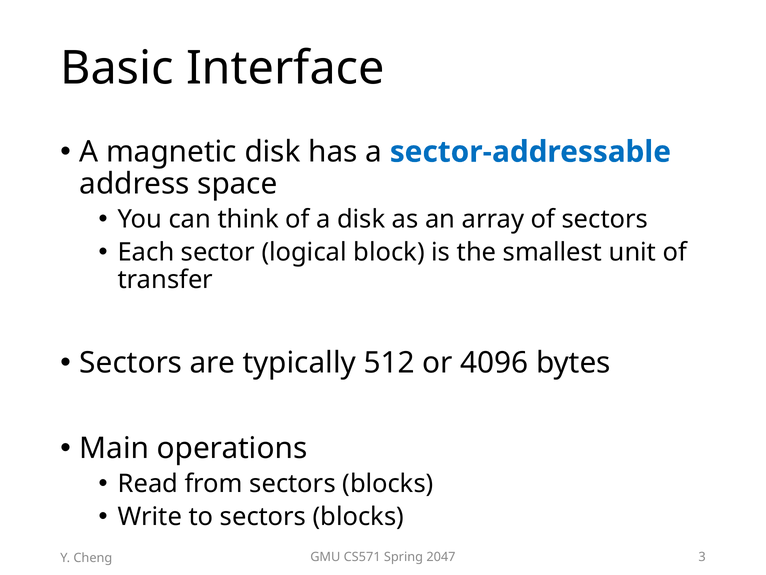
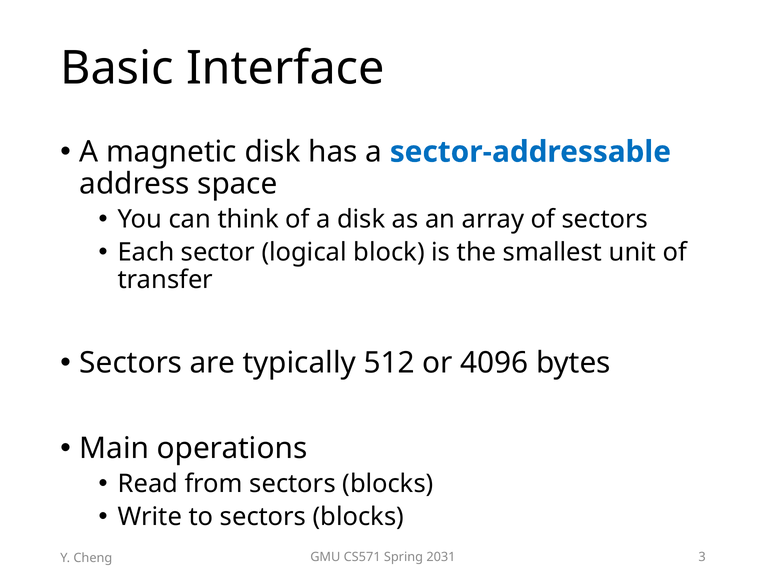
2047: 2047 -> 2031 (441, 557)
